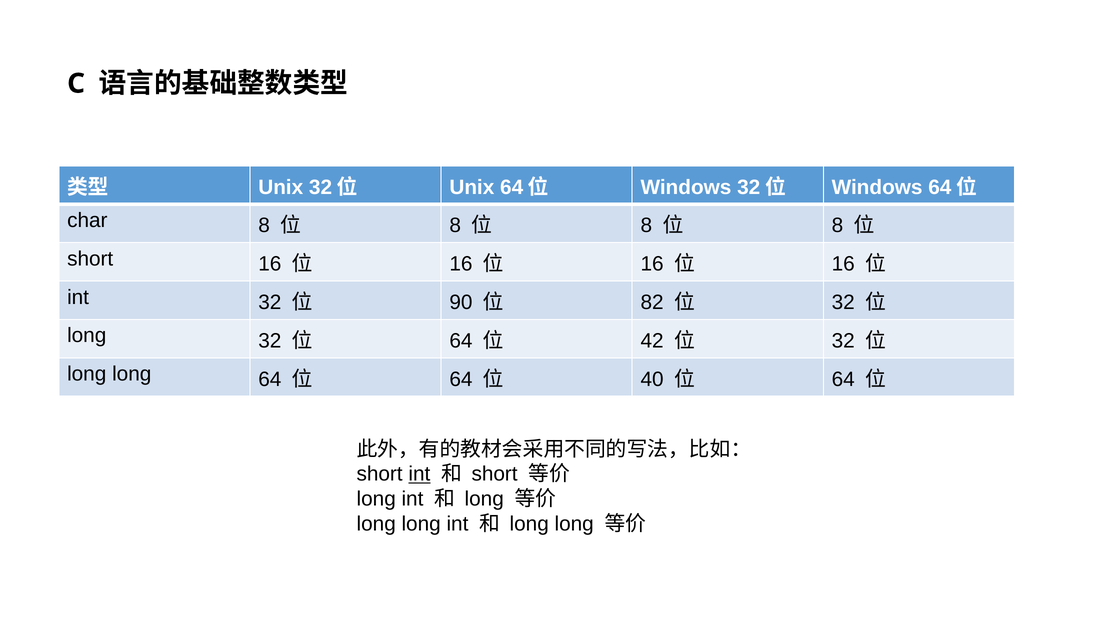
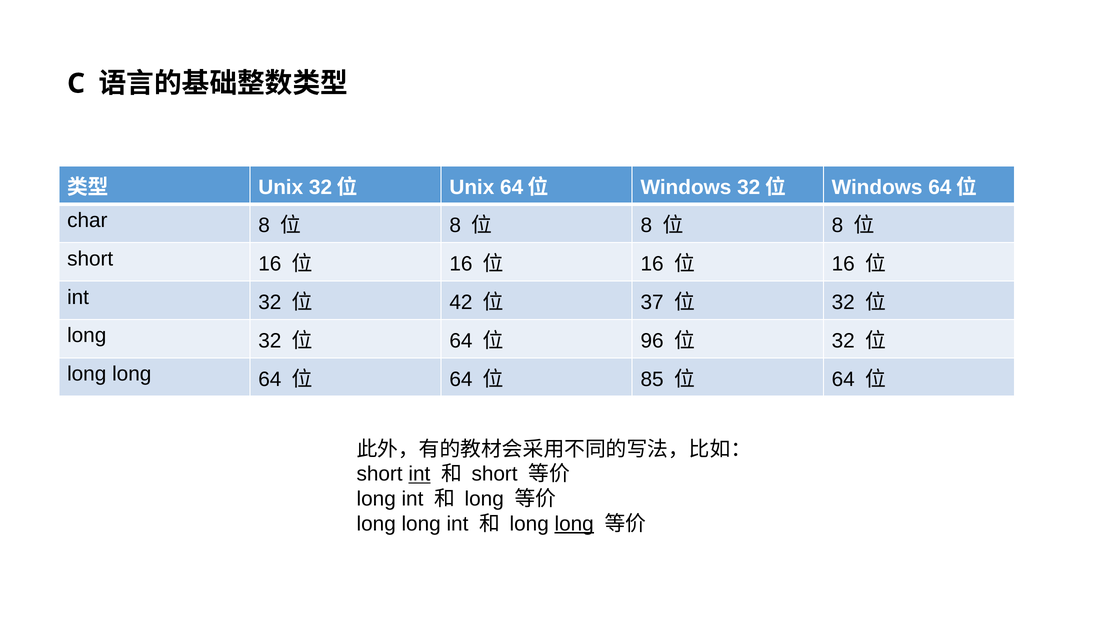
90: 90 -> 42 (461, 303)
82: 82 -> 37 (652, 303)
42: 42 -> 96 (652, 341)
40: 40 -> 85 (652, 379)
long underline: none -> present (574, 524)
